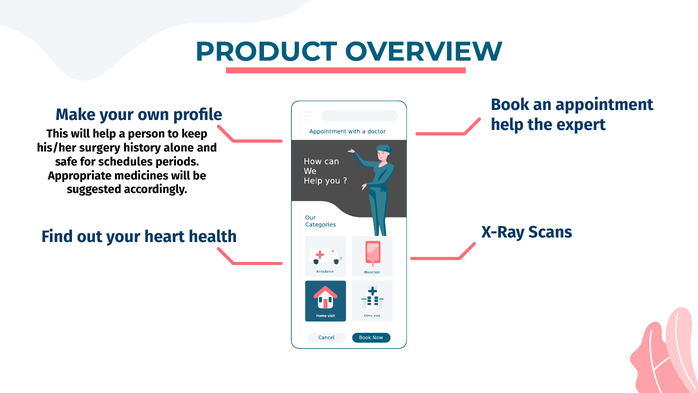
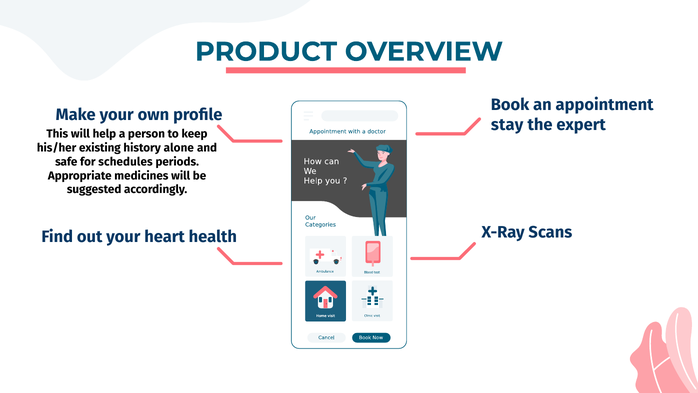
help: help -> stay (507, 124)
surgery: surgery -> existing (100, 148)
